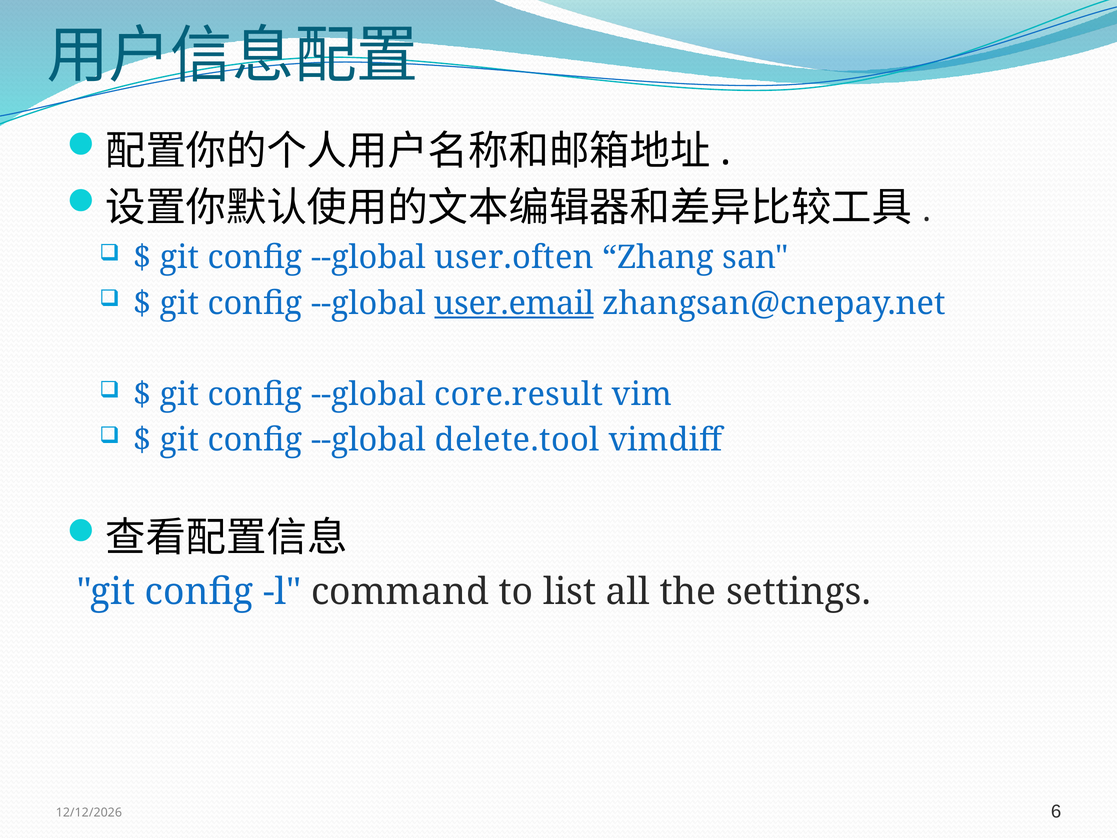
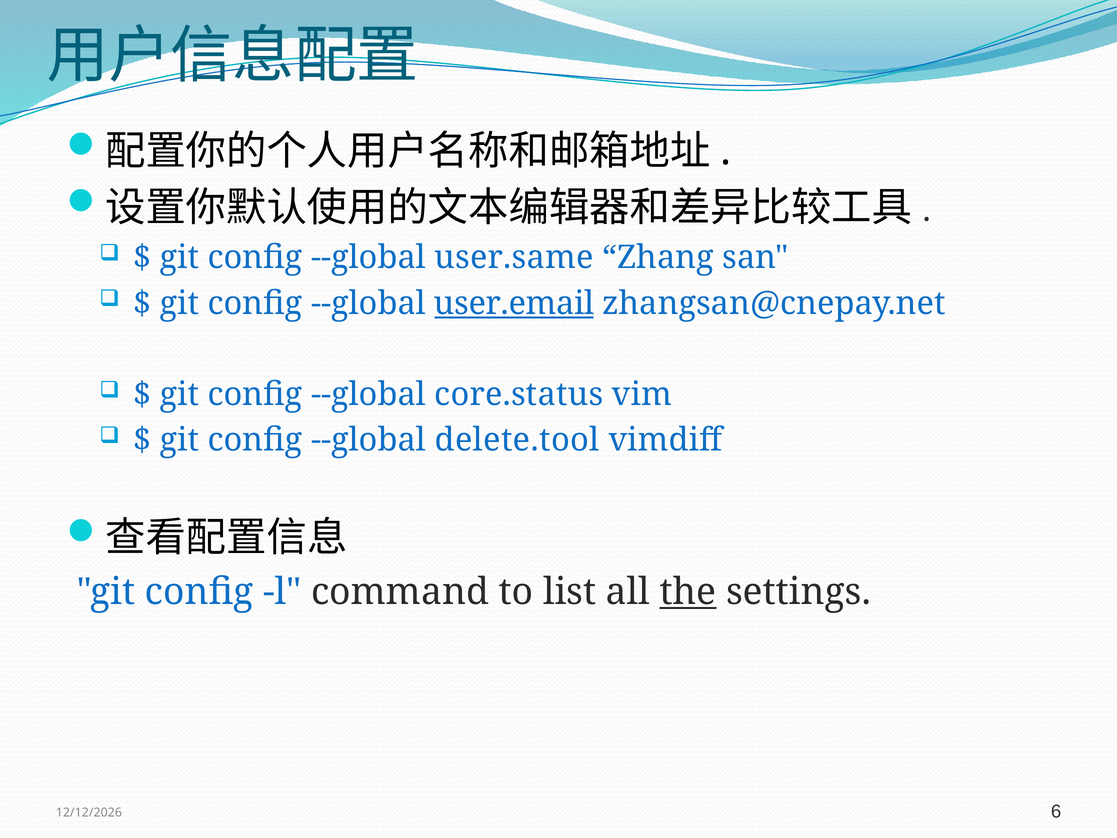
user.often: user.often -> user.same (514, 258)
core.result: core.result -> core.status (519, 394)
the underline: none -> present (688, 592)
